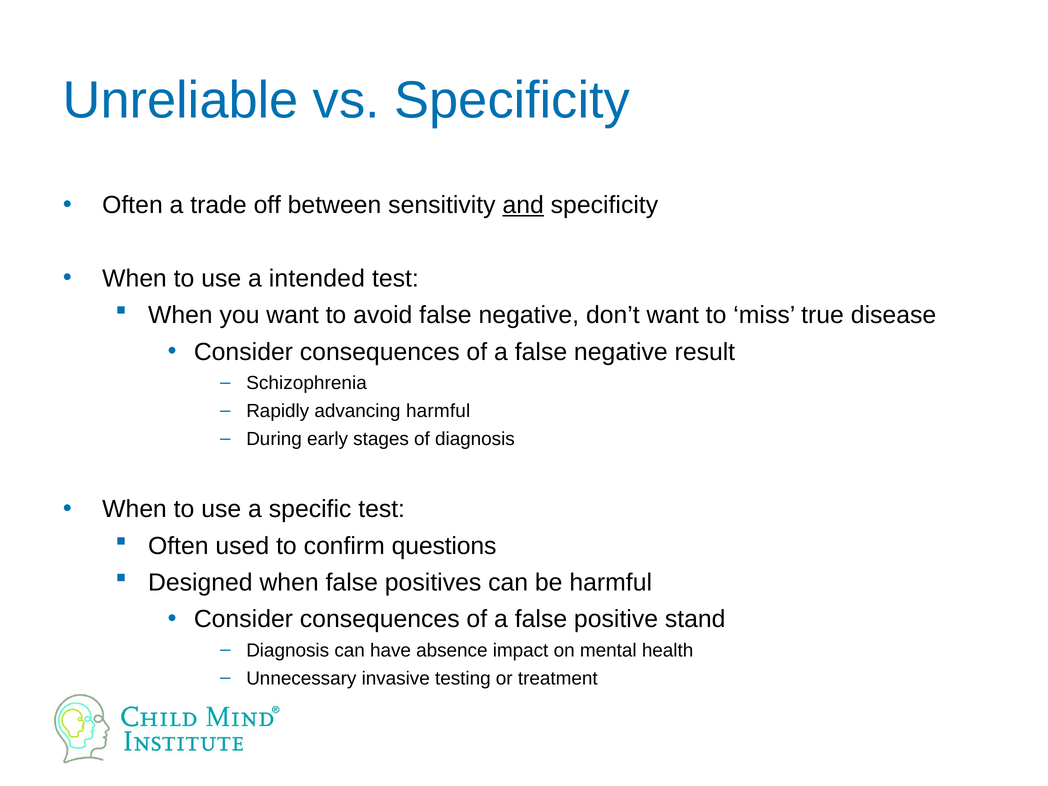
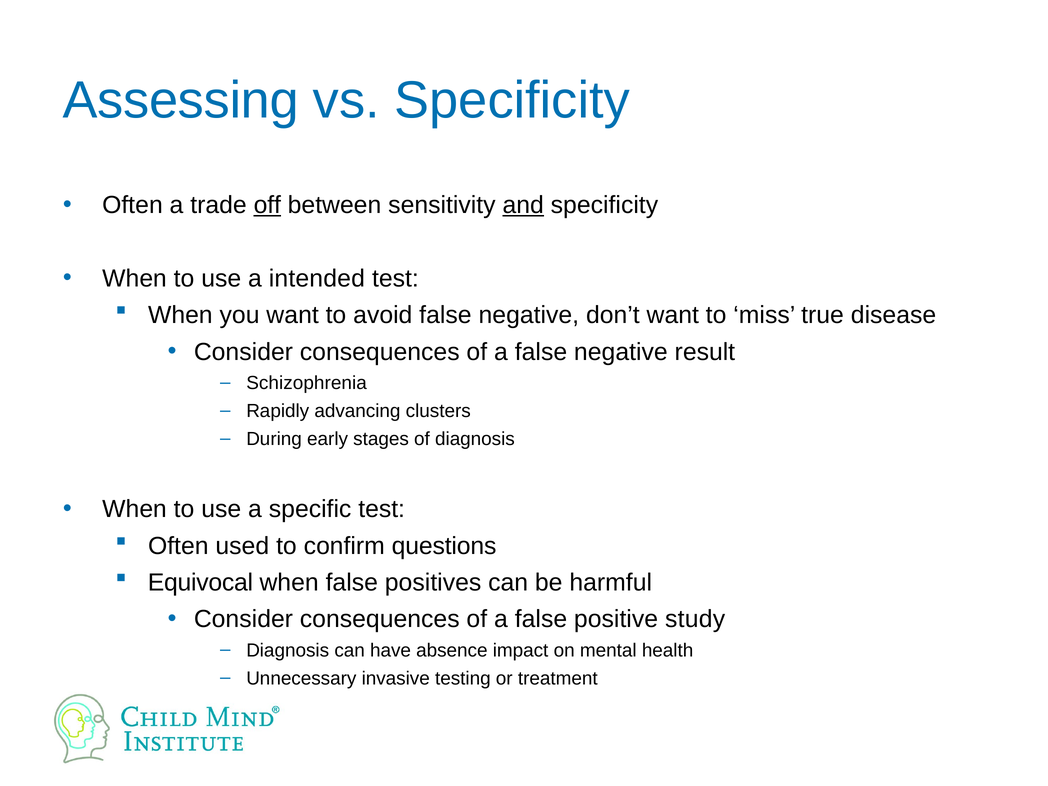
Unreliable: Unreliable -> Assessing (181, 101)
off underline: none -> present (267, 205)
advancing harmful: harmful -> clusters (438, 411)
Designed: Designed -> Equivocal (200, 583)
stand: stand -> study (695, 619)
